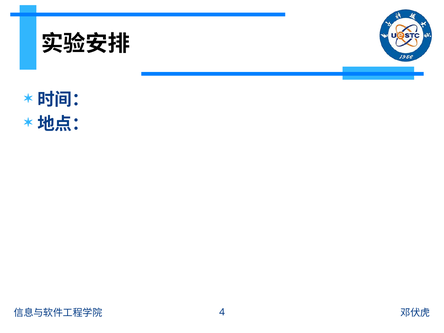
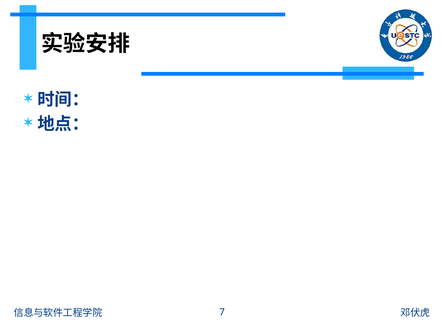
4: 4 -> 7 (222, 312)
